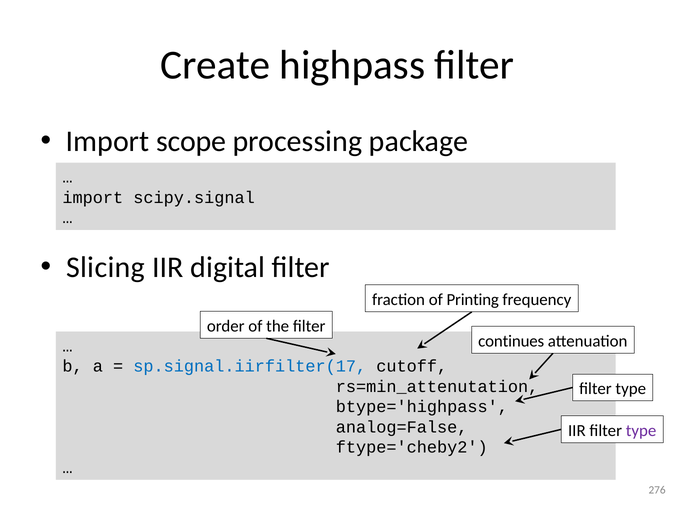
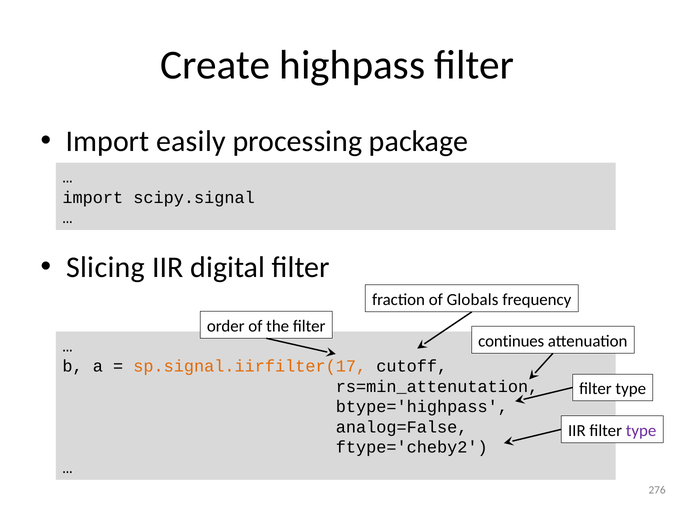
scope: scope -> easily (191, 142)
Printing: Printing -> Globals (473, 300)
sp.signal.iirfilter(17 colour: blue -> orange (250, 367)
